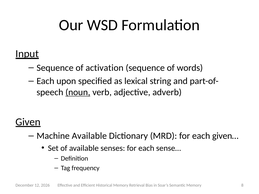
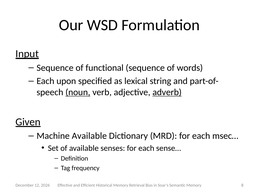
activation: activation -> functional (105, 68)
adverb underline: none -> present (167, 92)
given…: given… -> msec… (225, 136)
